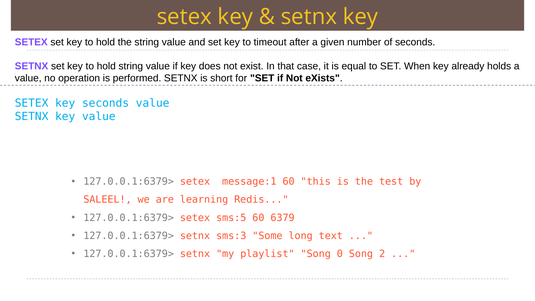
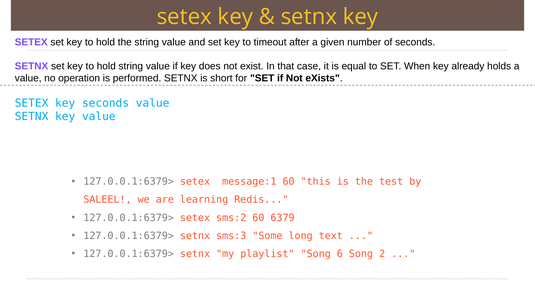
sms:5: sms:5 -> sms:2 (231, 218)
0: 0 -> 6 (340, 254)
